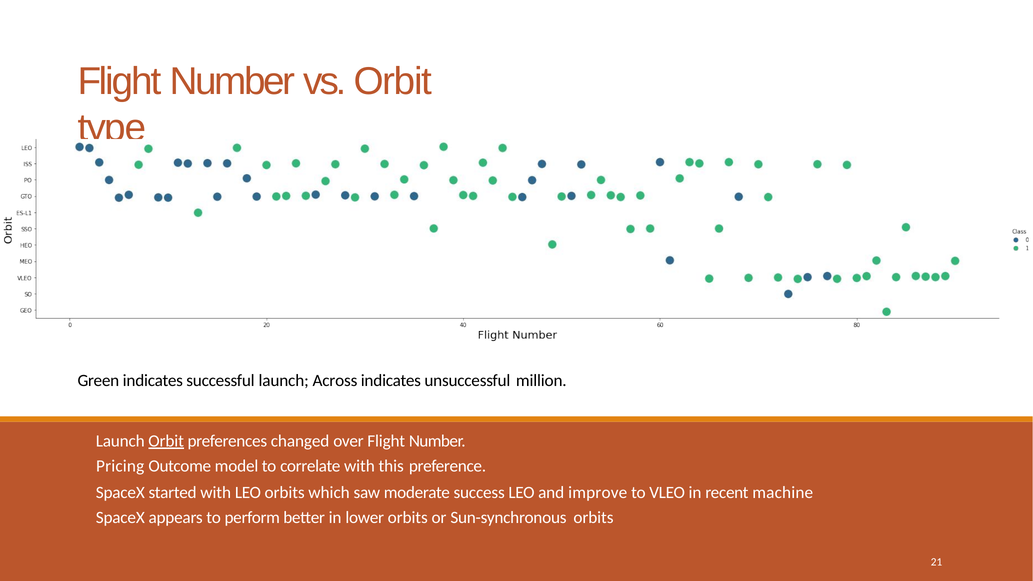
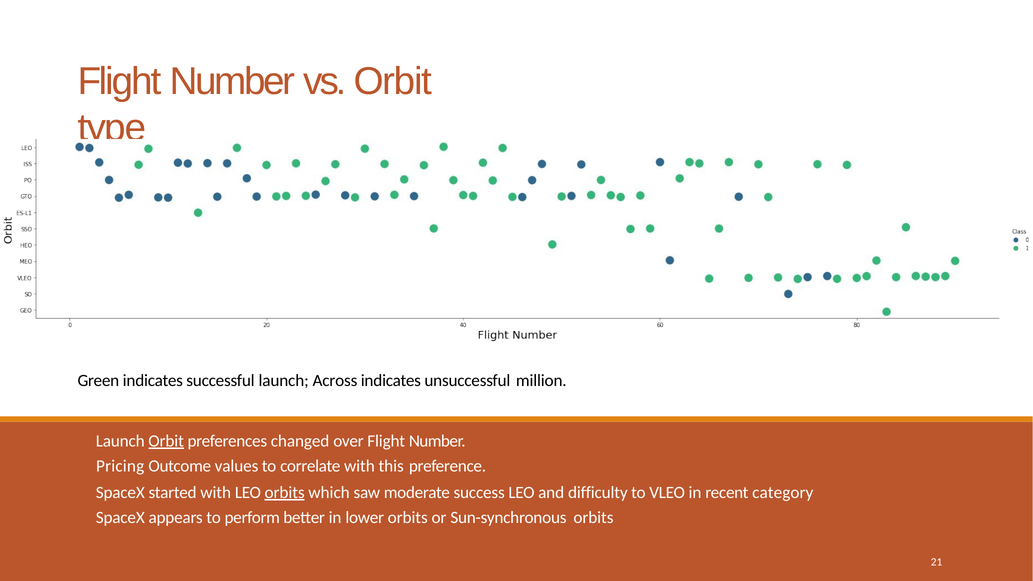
model: model -> values (237, 466)
orbits underline: none -> present (285, 492)
improve: improve -> difficulty (598, 492)
machine: machine -> category (783, 492)
